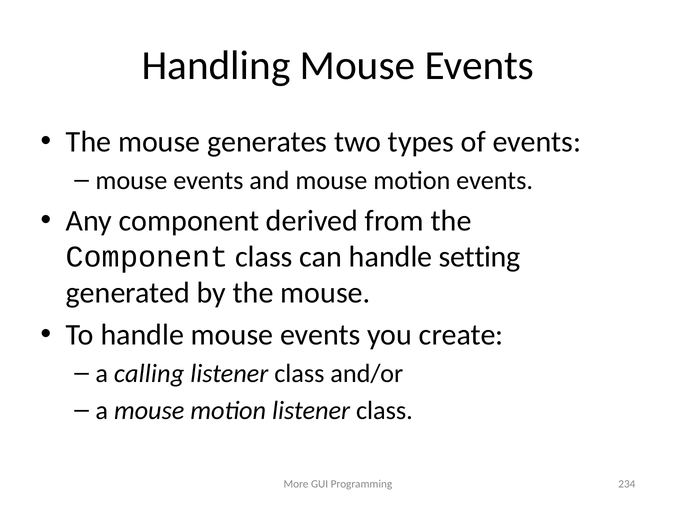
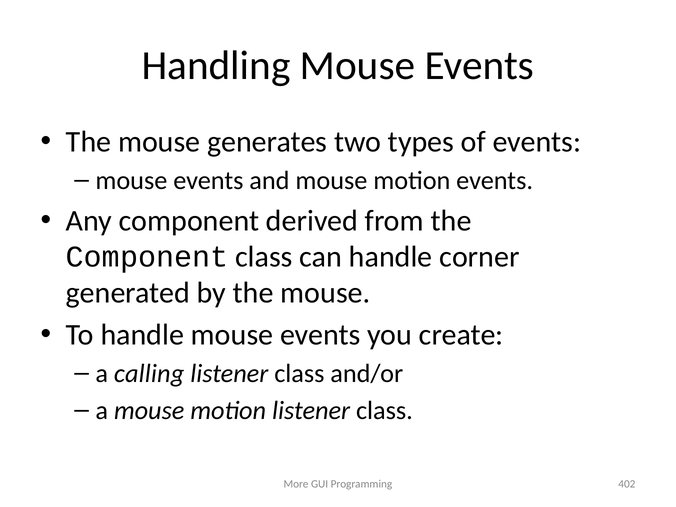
setting: setting -> corner (479, 257)
234: 234 -> 402 (627, 484)
